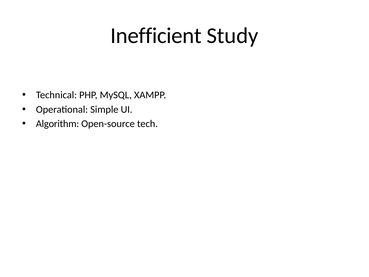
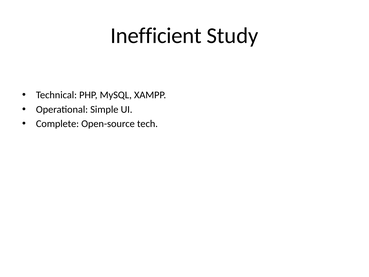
Algorithm: Algorithm -> Complete (57, 124)
